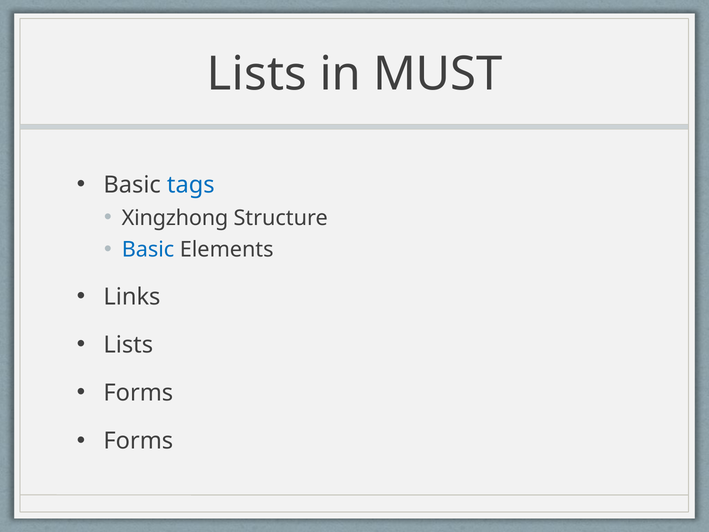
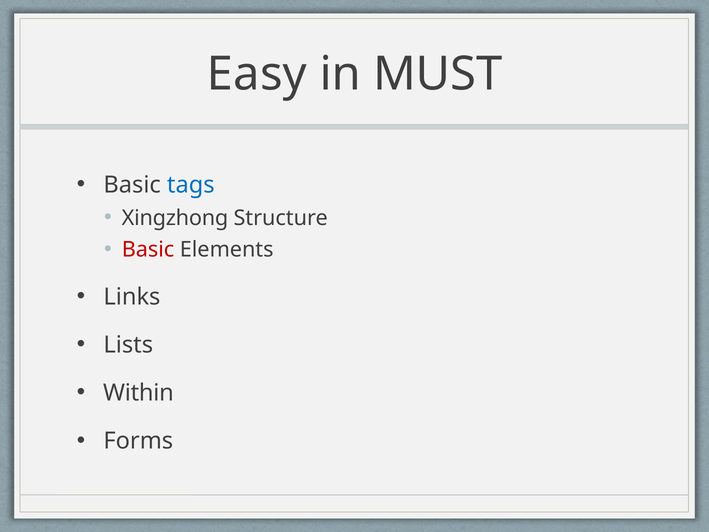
Lists: Lists -> Easy (257, 74)
Basic colour: blue -> red (148, 250)
Forms: Forms -> Within (138, 393)
